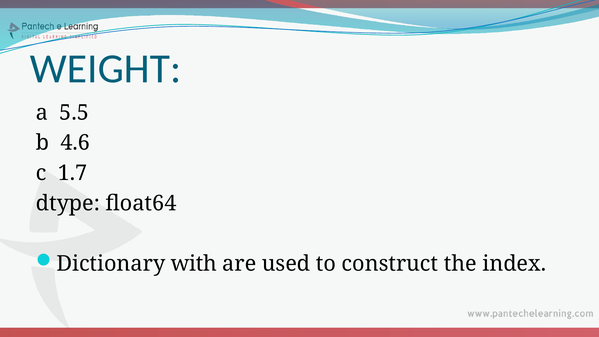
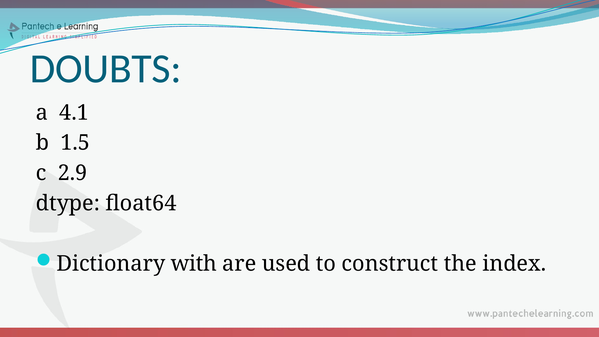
WEIGHT: WEIGHT -> DOUBTS (106, 69)
5.5: 5.5 -> 4.1 (74, 113)
4.6: 4.6 -> 1.5 (75, 143)
1.7: 1.7 -> 2.9 (72, 173)
